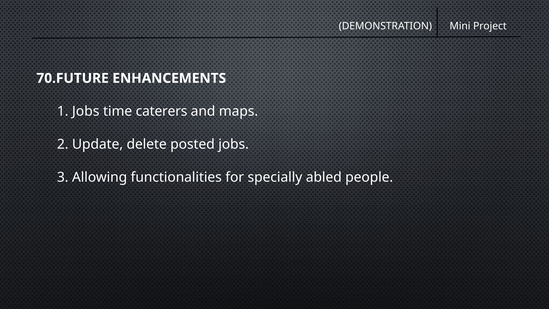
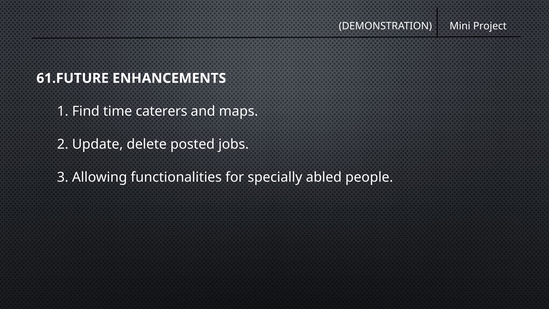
70.FUTURE: 70.FUTURE -> 61.FUTURE (73, 78)
1 Jobs: Jobs -> Find (86, 111)
